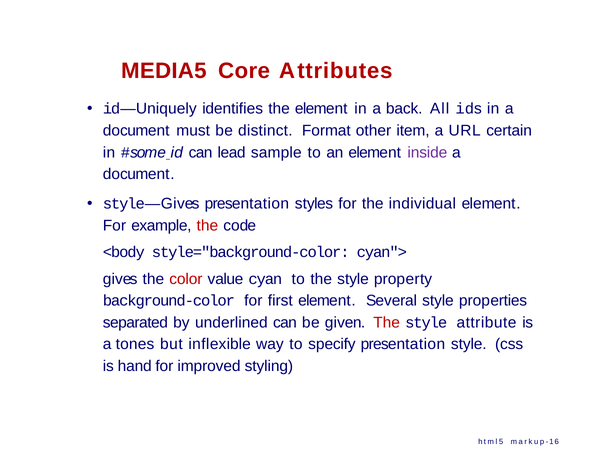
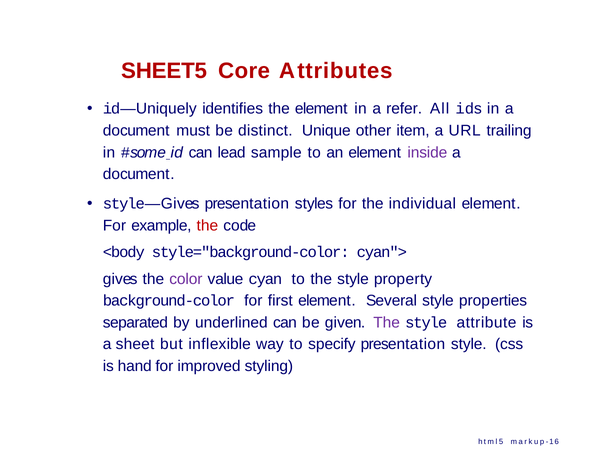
MEDIA5: MEDIA5 -> SHEET5 (164, 71)
back: back -> refer (404, 109)
Format: Format -> Unique (326, 131)
certain: certain -> trailing (509, 131)
color colour: red -> purple (186, 279)
The colour: red -> purple (387, 323)
tones: tones -> sheet (135, 345)
